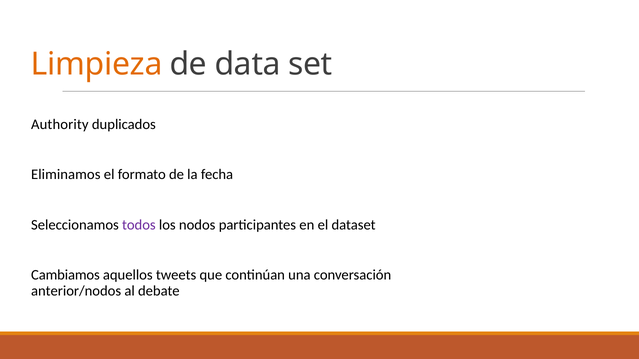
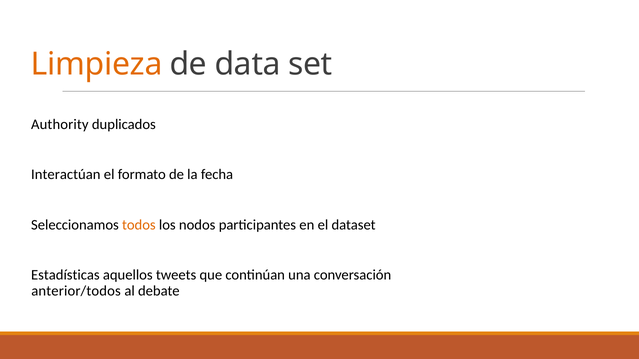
Eliminamos: Eliminamos -> Interactúan (66, 175)
todos colour: purple -> orange (139, 225)
Cambiamos: Cambiamos -> Estadísticas (65, 275)
anterior/nodos: anterior/nodos -> anterior/todos (76, 291)
